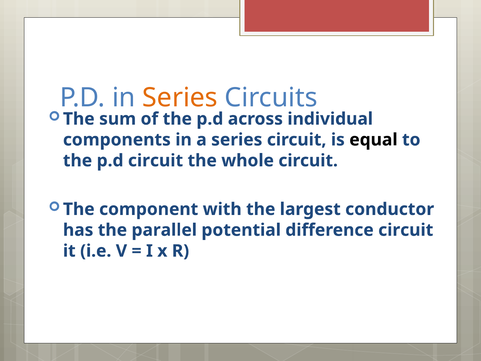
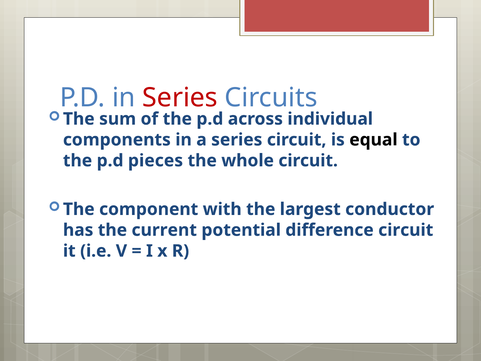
Series colour: orange -> red (180, 98)
p.d circuit: circuit -> pieces (155, 160)
parallel: parallel -> current (164, 230)
